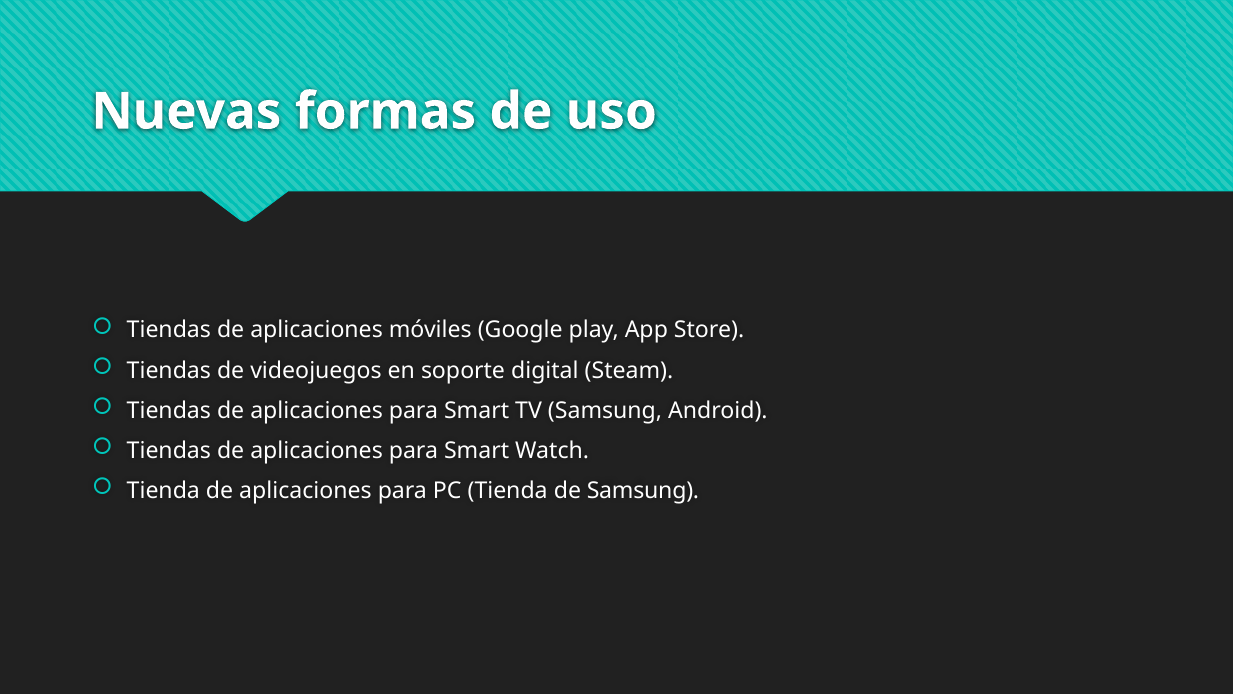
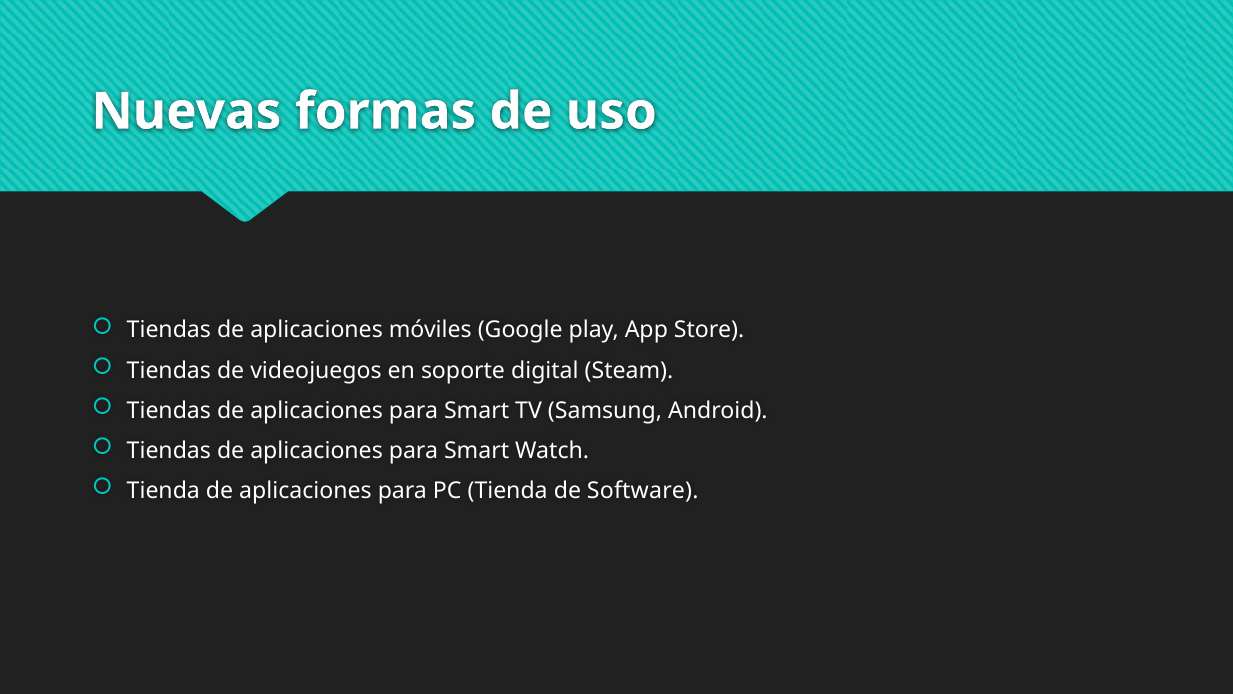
de Samsung: Samsung -> Software (643, 490)
